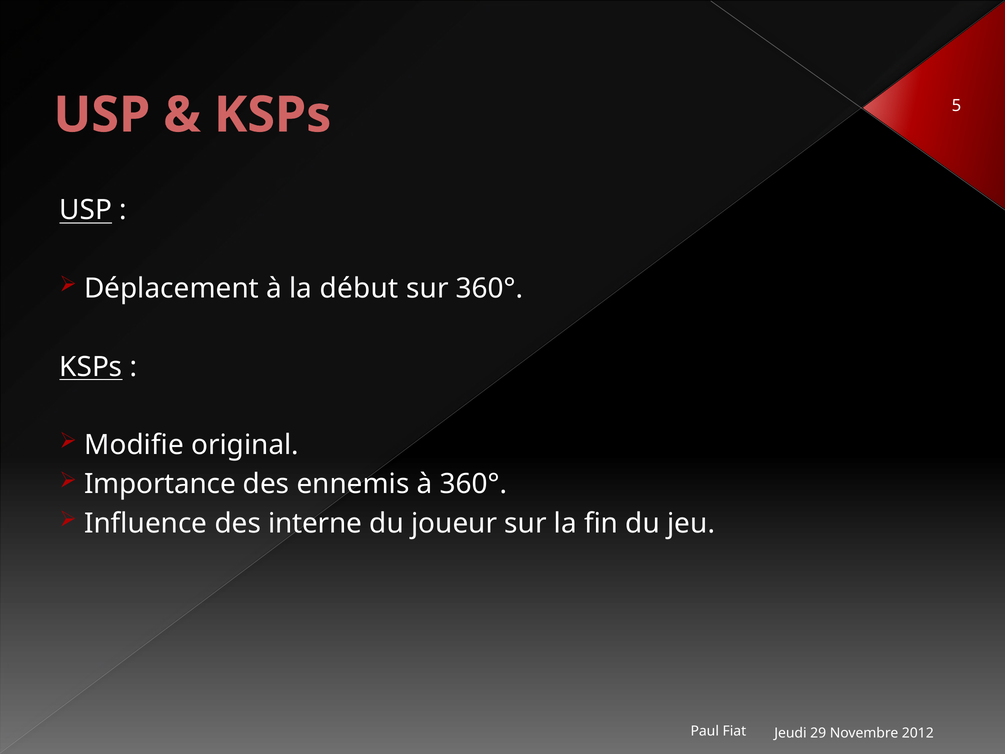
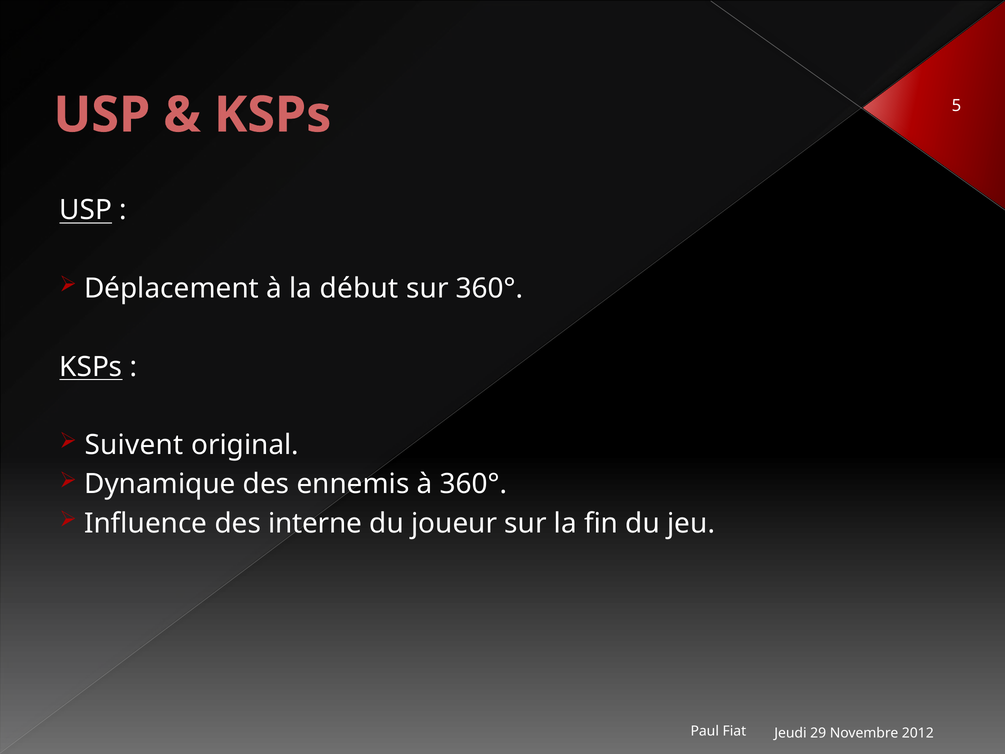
Modifie: Modifie -> Suivent (134, 445)
Importance: Importance -> Dynamique (160, 484)
